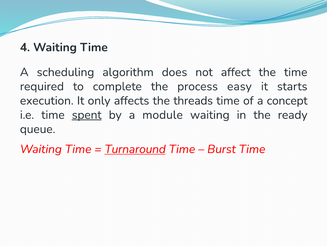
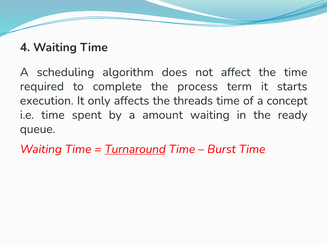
easy: easy -> term (239, 86)
spent underline: present -> none (87, 115)
module: module -> amount (163, 115)
